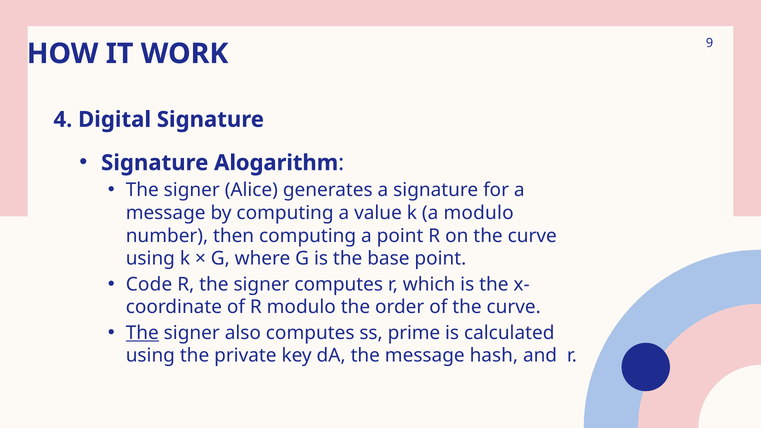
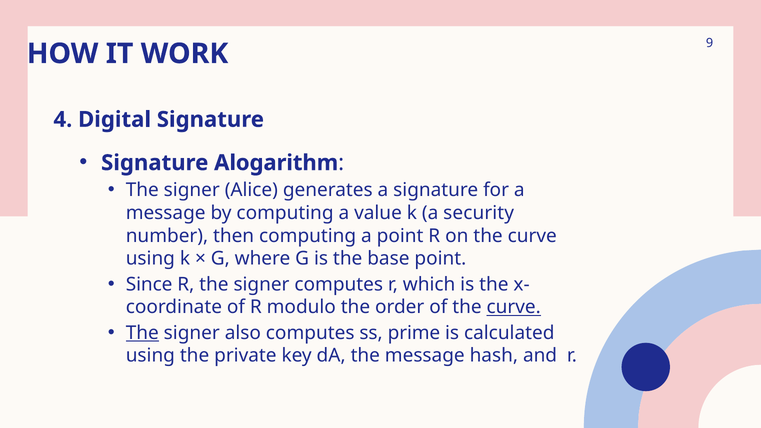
a modulo: modulo -> security (479, 213)
Code: Code -> Since (149, 284)
curve underline: none -> present (514, 307)
